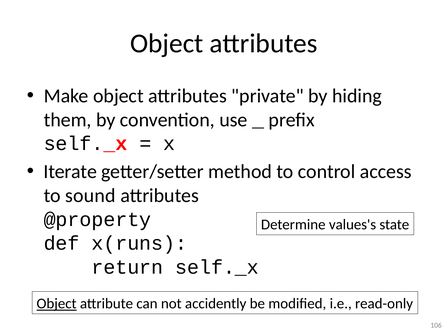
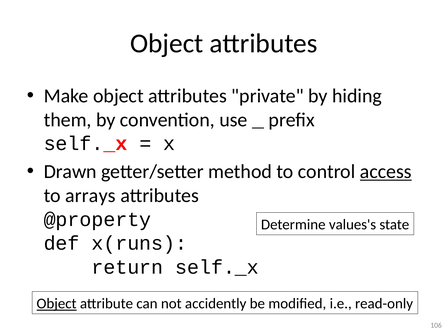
Iterate: Iterate -> Drawn (70, 172)
access underline: none -> present (386, 172)
sound: sound -> arrays (90, 196)
